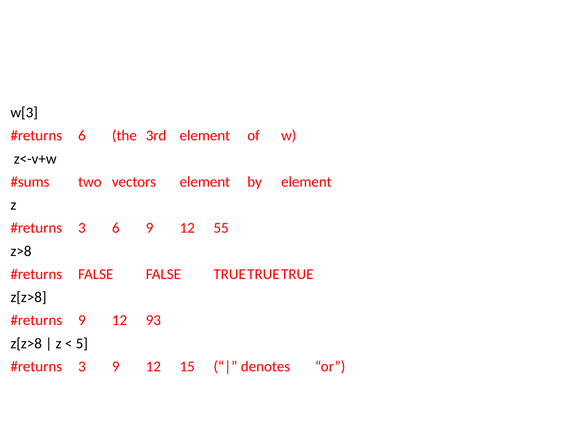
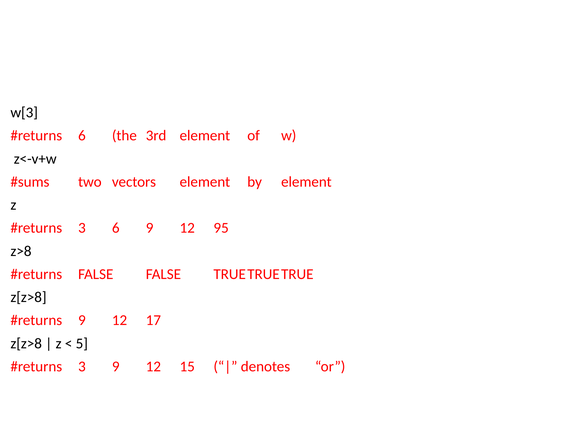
55: 55 -> 95 (221, 228)
93: 93 -> 17 (153, 321)
